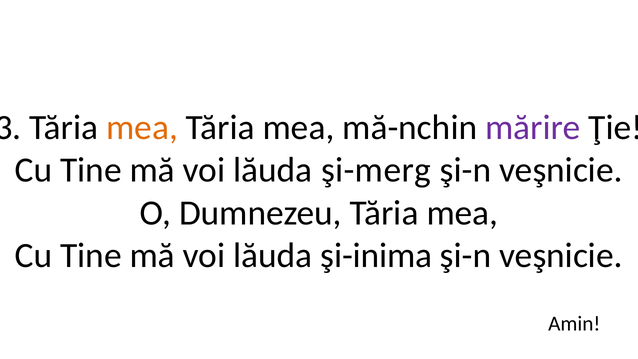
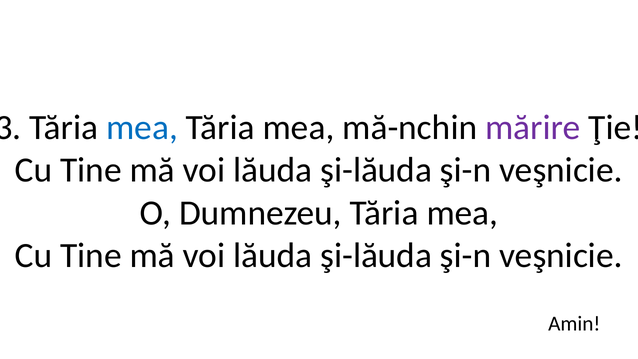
mea colour: orange -> blue (142, 128)
şi-merg: şi-merg -> şi-lăuda (376, 170)
şi-inima: şi-inima -> şi-lăuda (376, 255)
